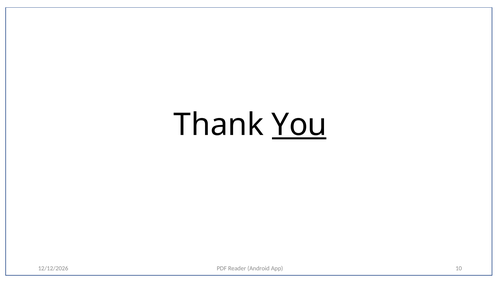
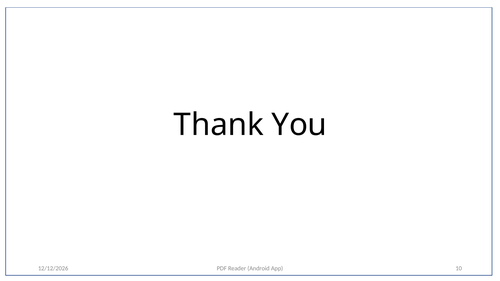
You underline: present -> none (299, 125)
